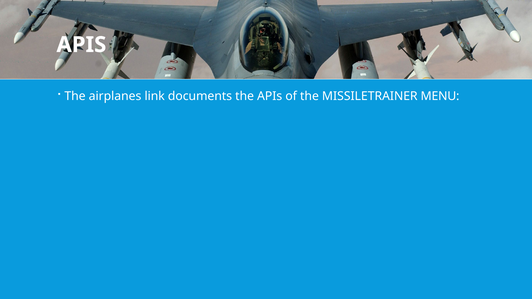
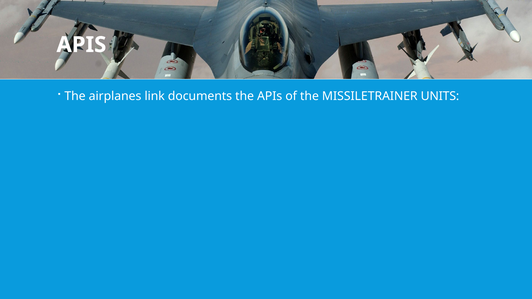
MENU: MENU -> UNITS (440, 96)
